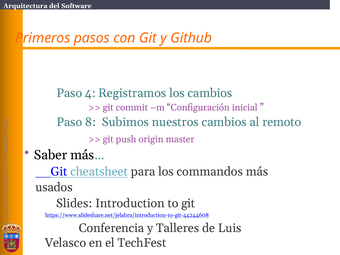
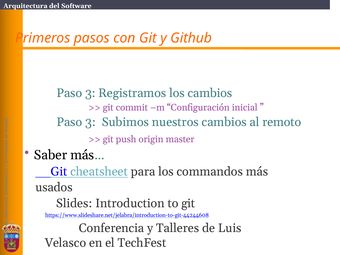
4: 4 -> 3 (90, 93)
8: 8 -> 3 (90, 122)
